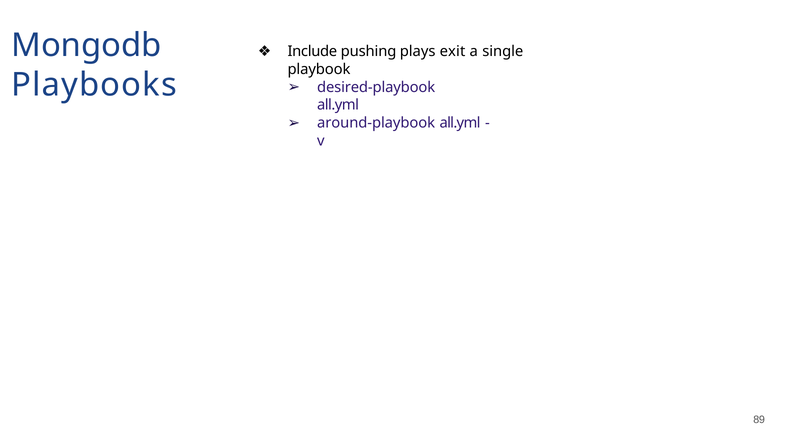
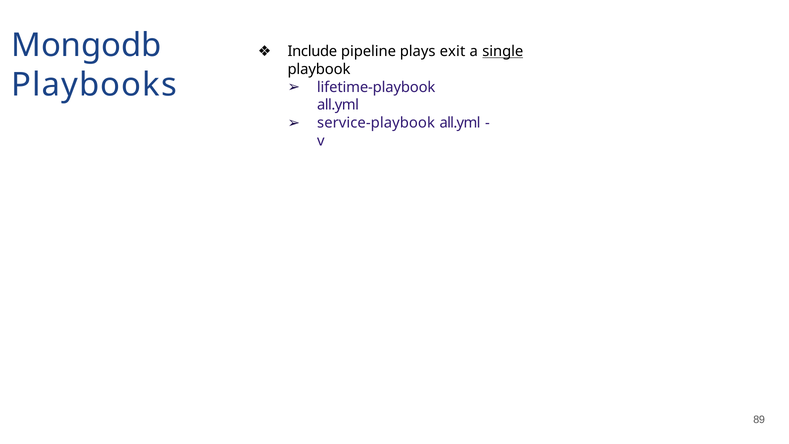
pushing: pushing -> pipeline (368, 51)
single underline: none -> present (503, 51)
desired-playbook: desired-playbook -> lifetime-playbook (376, 87)
around-playbook: around-playbook -> service-playbook (376, 123)
